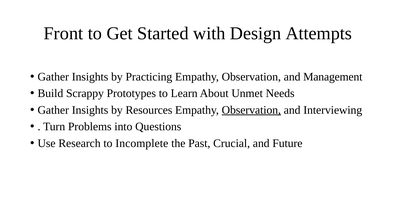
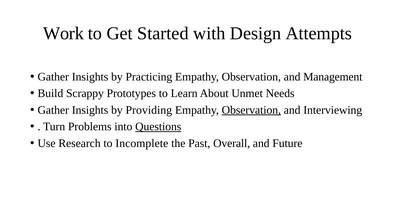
Front: Front -> Work (64, 33)
Resources: Resources -> Providing (149, 110)
Questions underline: none -> present (158, 126)
Crucial: Crucial -> Overall (232, 143)
